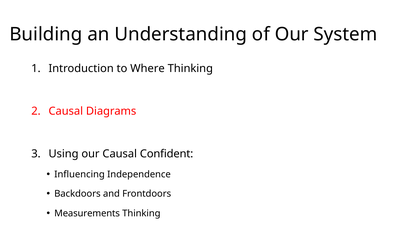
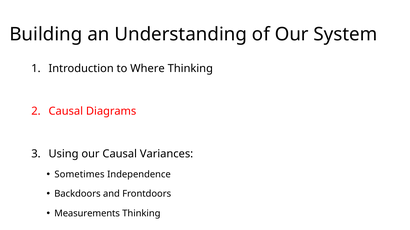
Confident: Confident -> Variances (167, 154)
Influencing: Influencing -> Sometimes (80, 175)
